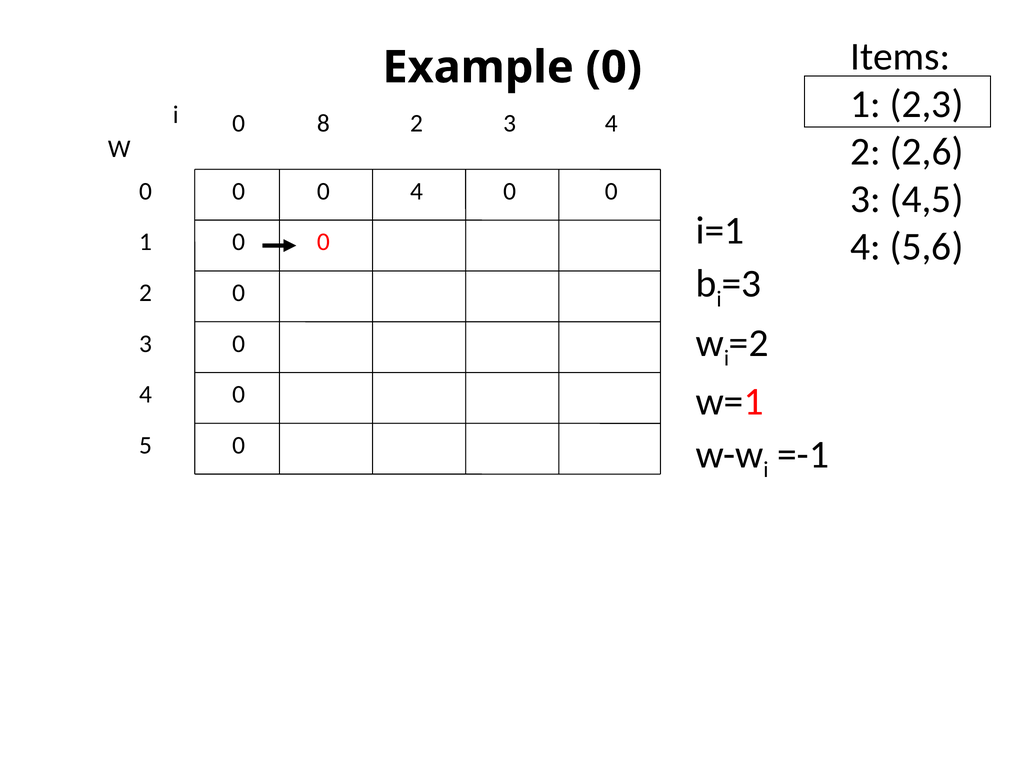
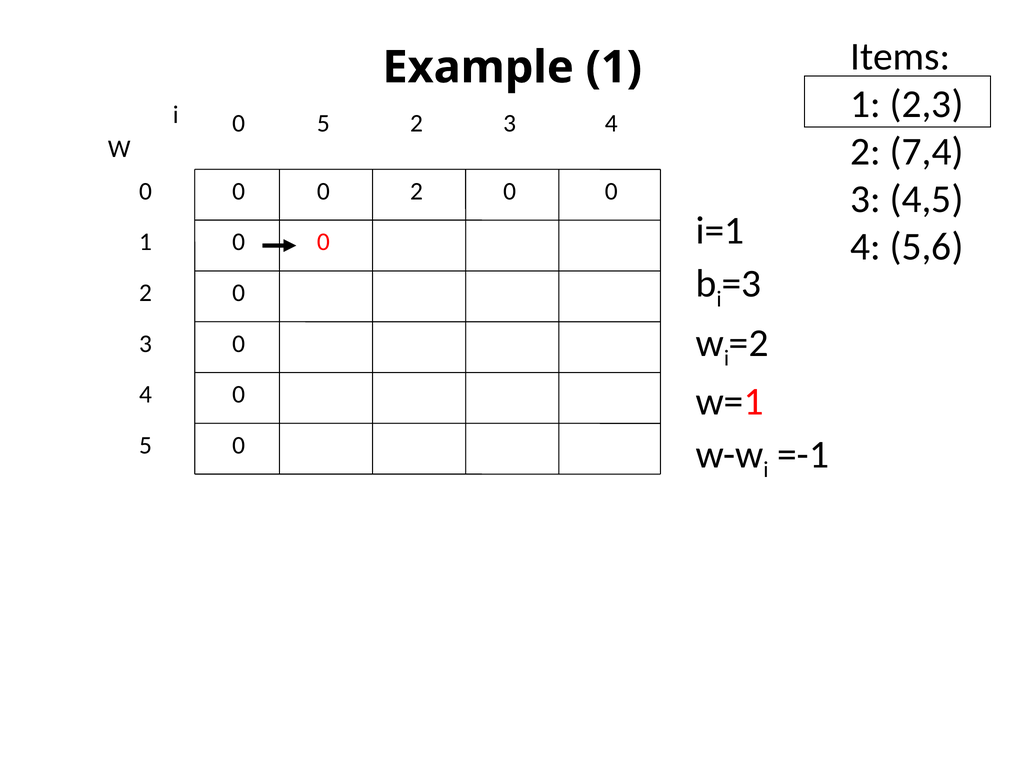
Example 0: 0 -> 1 (614, 67)
0 8: 8 -> 5 (323, 124)
2,6: 2,6 -> 7,4 (927, 152)
0 4: 4 -> 2 (416, 191)
